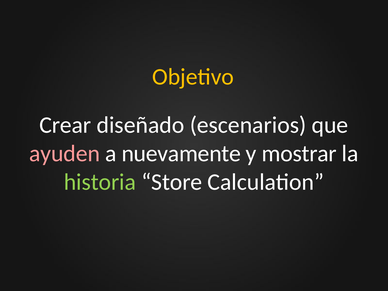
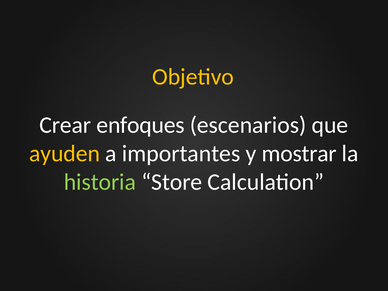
diseñado: diseñado -> enfoques (141, 125)
ayuden colour: pink -> yellow (65, 154)
nuevamente: nuevamente -> importantes (181, 154)
